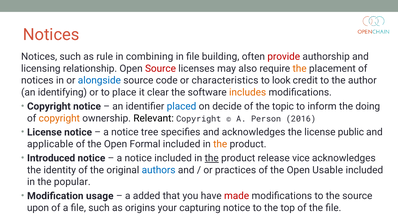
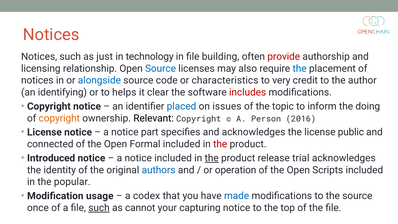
rule: rule -> just (105, 56)
combining: combining -> technology (150, 56)
Source colour: red -> blue (160, 68)
the colour: orange -> blue (300, 68)
look: look -> very (281, 80)
place: place -> helps (124, 92)
includes colour: orange -> red (248, 92)
decide: decide -> issues (227, 106)
tree: tree -> part (150, 132)
applicable: applicable -> connected (50, 144)
the colour: orange -> red (220, 144)
vice: vice -> trial (301, 158)
practices: practices -> operation (236, 170)
Usable: Usable -> Scripts (328, 170)
added: added -> codex (147, 196)
made colour: red -> blue (237, 196)
upon: upon -> once (38, 208)
such underline: none -> present (99, 208)
origins: origins -> cannot (140, 208)
